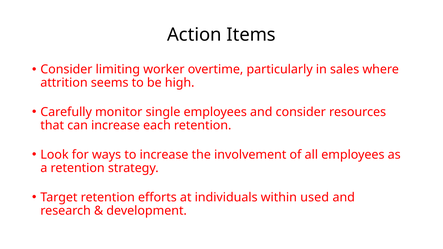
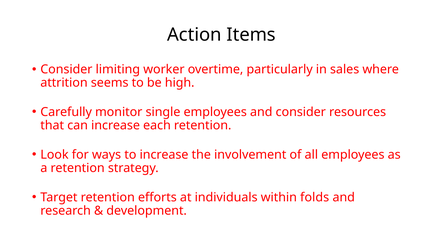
used: used -> folds (315, 197)
